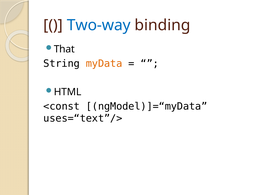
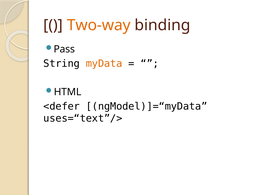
Two-way colour: blue -> orange (99, 25)
That: That -> Pass (64, 49)
<const: <const -> <defer (62, 106)
